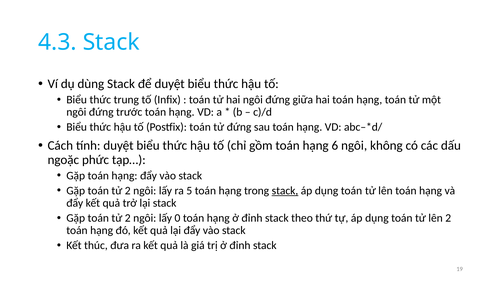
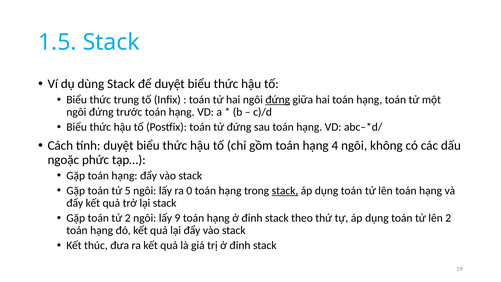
4.3: 4.3 -> 1.5 (57, 42)
đứng underline: none -> present (278, 100)
6: 6 -> 4 (335, 146)
2: 2 -> 5 (128, 190)
5: 5 -> 0 (189, 190)
0: 0 -> 9 (177, 218)
